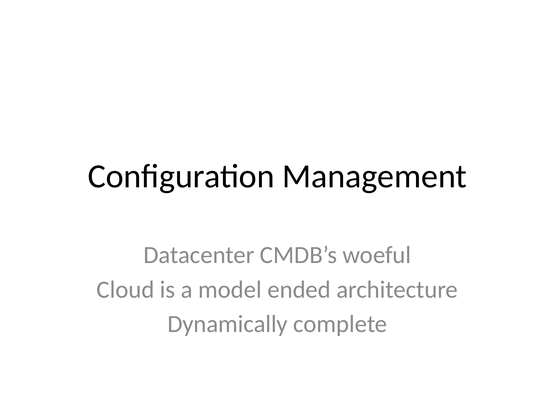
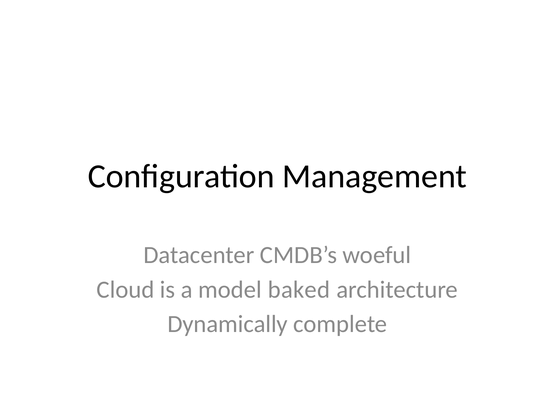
ended: ended -> baked (299, 290)
